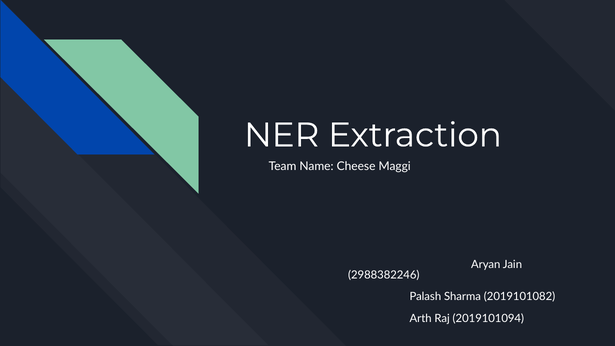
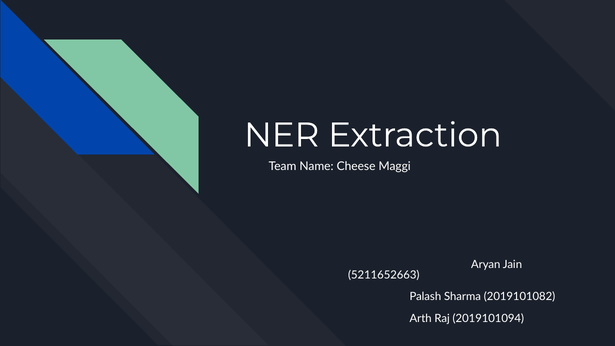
2988382246: 2988382246 -> 5211652663 (384, 275)
